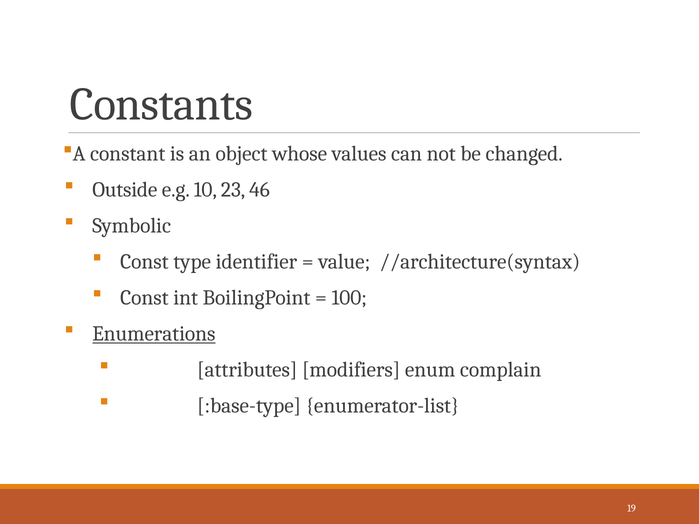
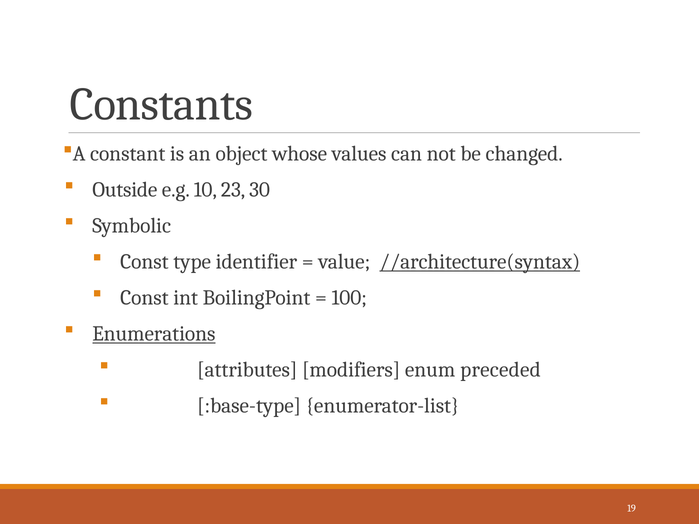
46: 46 -> 30 (260, 190)
//architecture(syntax underline: none -> present (480, 262)
complain: complain -> preceded (500, 370)
